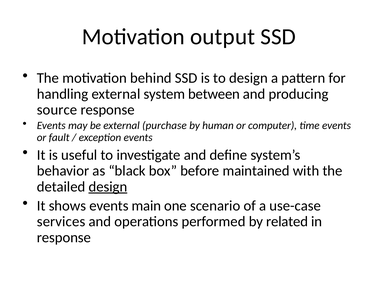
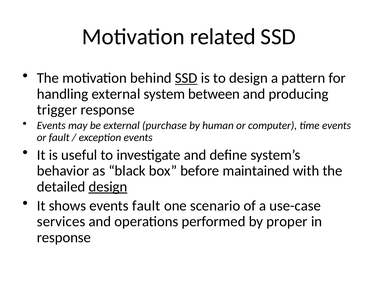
output: output -> related (223, 37)
SSD underline: none -> present (186, 78)
source: source -> trigger (57, 110)
events main: main -> fault (146, 205)
related: related -> proper (287, 221)
